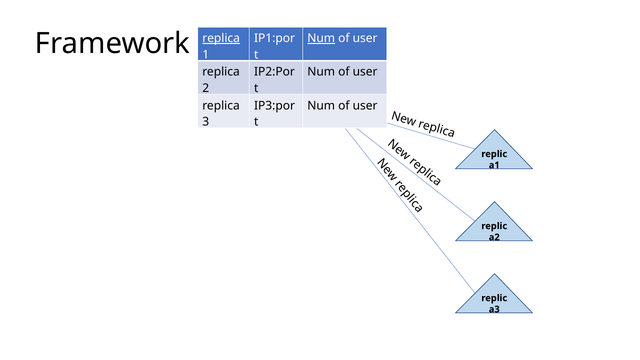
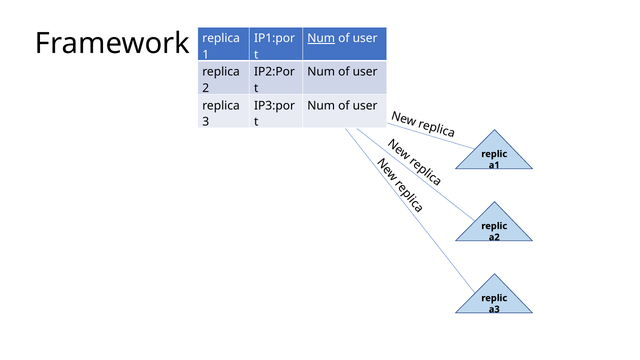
replica underline: present -> none (221, 38)
